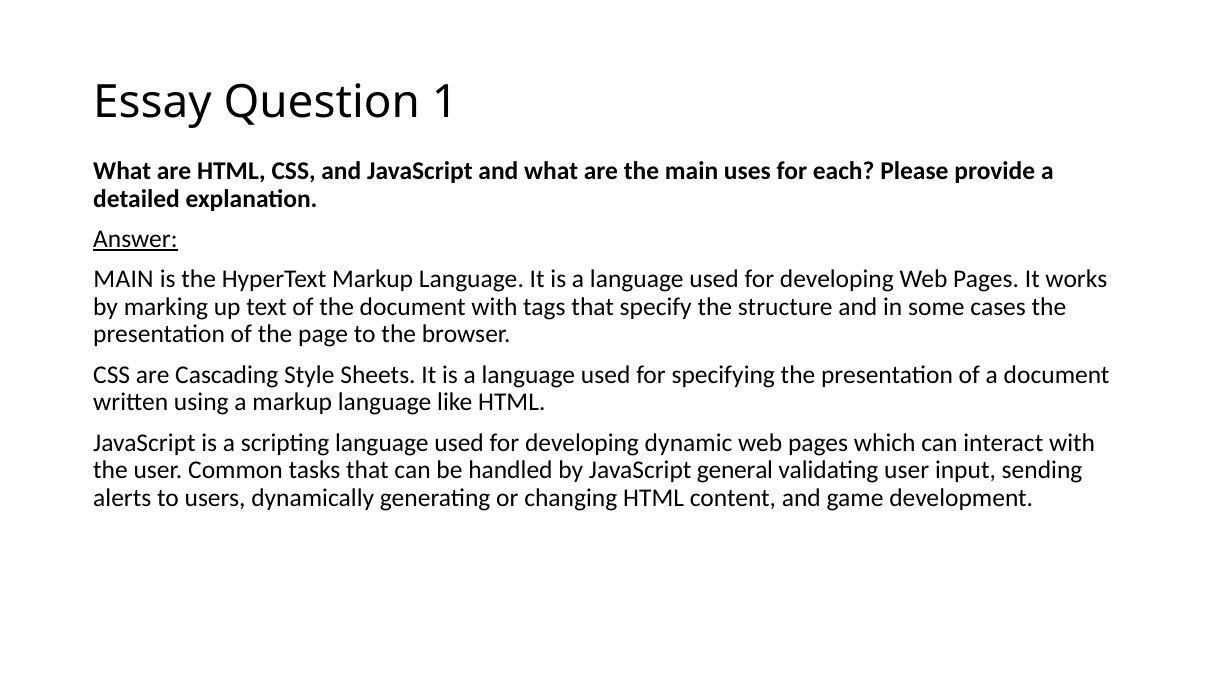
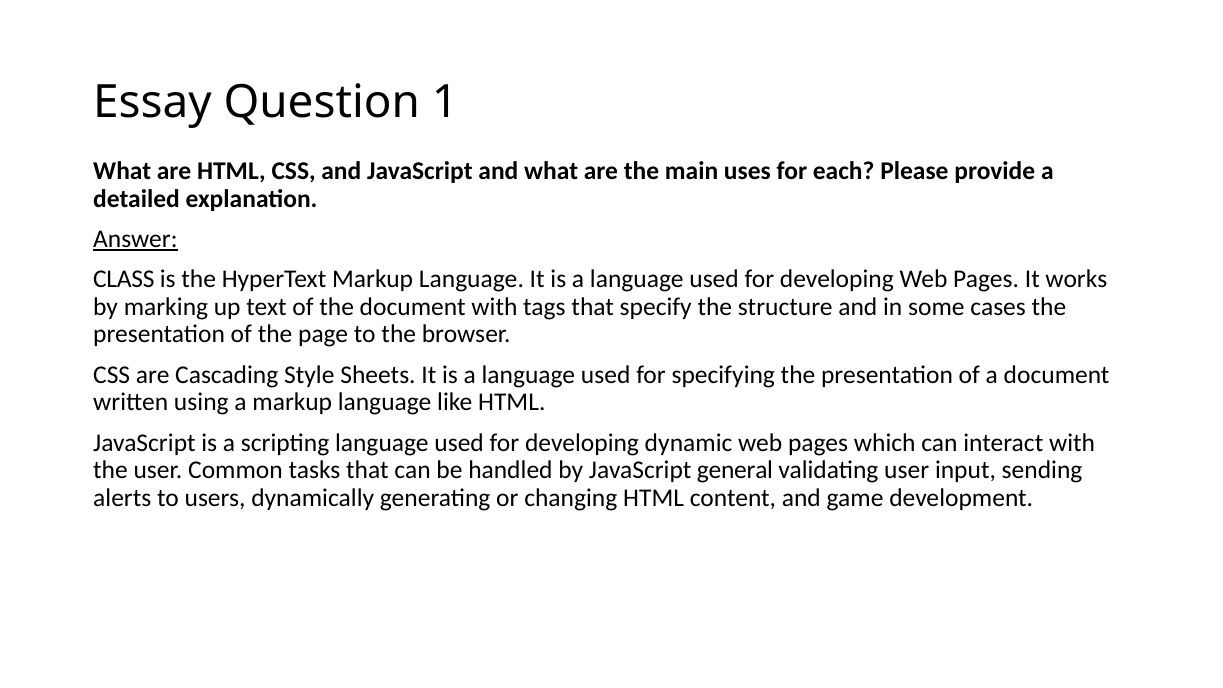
MAIN: MAIN -> CLASS (124, 279)
